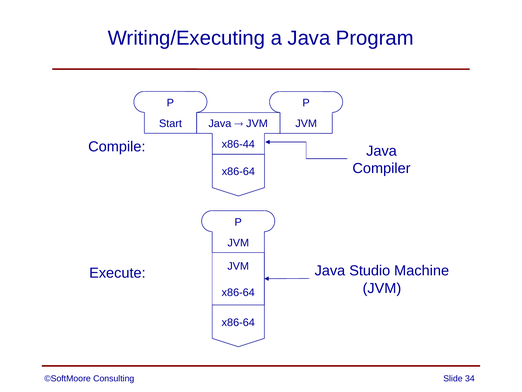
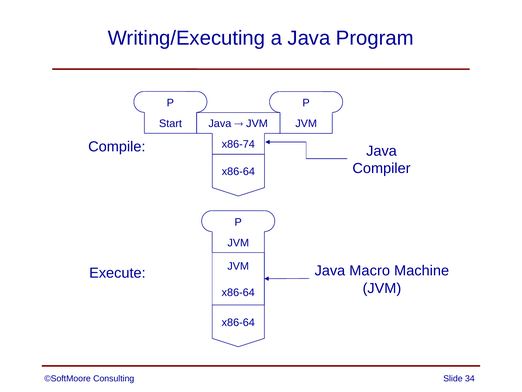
x86-44: x86-44 -> x86-74 (238, 144)
Studio: Studio -> Macro (370, 270)
